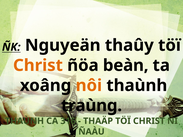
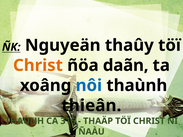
beàn: beàn -> daãn (126, 66)
nôi colour: orange -> blue (89, 86)
traùng: traùng -> thieân (91, 106)
